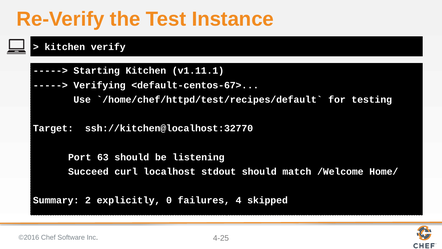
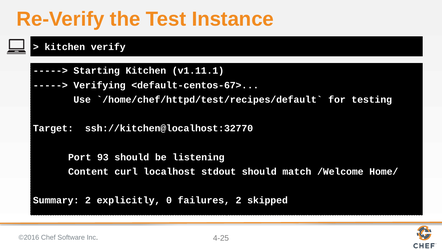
63: 63 -> 93 (103, 157)
Succeed: Succeed -> Content (88, 171)
failures 4: 4 -> 2 (239, 200)
